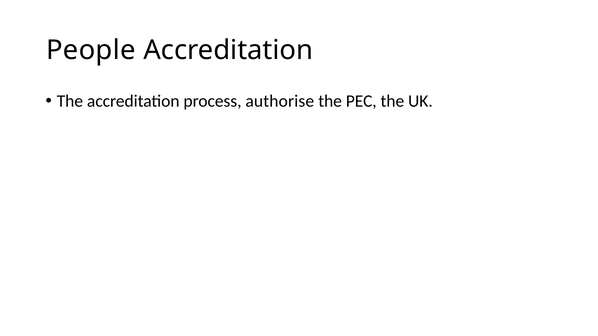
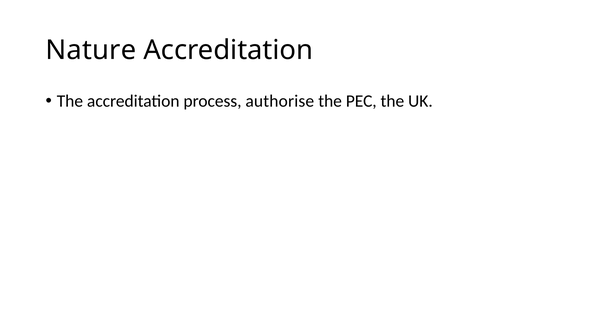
People: People -> Nature (91, 50)
